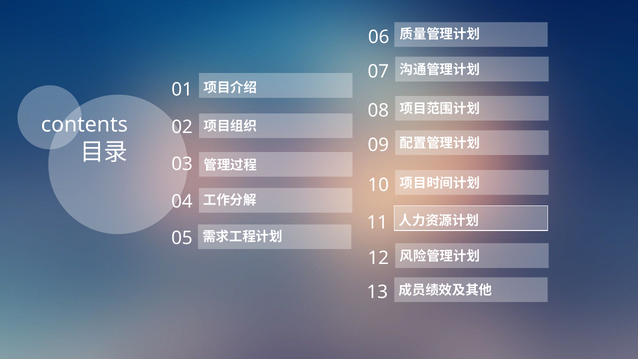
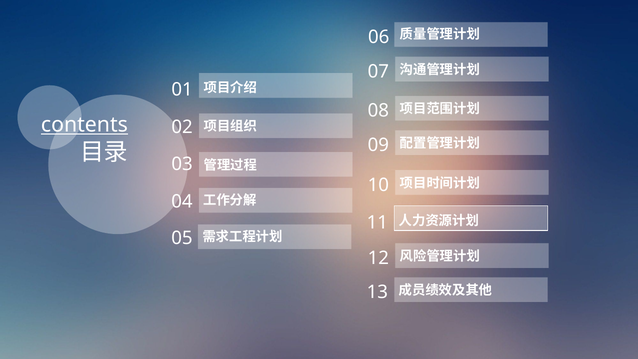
contents underline: none -> present (84, 125)
